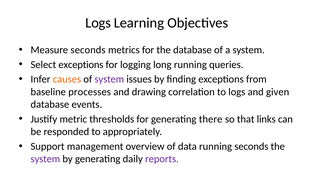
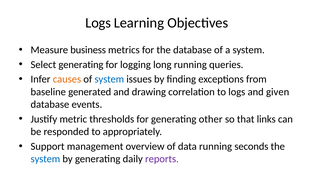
Measure seconds: seconds -> business (88, 50)
Select exceptions: exceptions -> generating (81, 64)
system colour: purple -> blue (109, 79)
processes: processes -> generated (90, 92)
there: there -> other (211, 119)
system colour: purple -> blue (45, 159)
